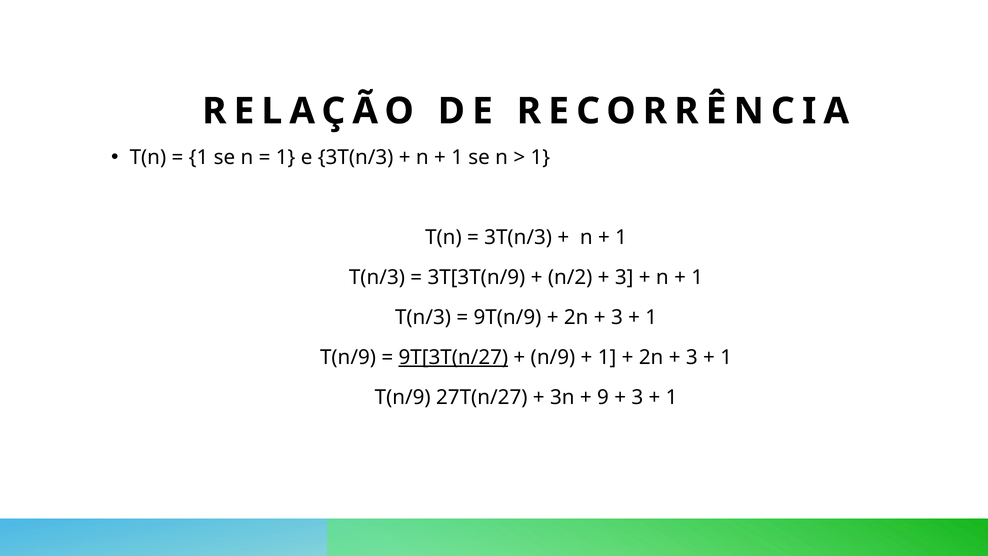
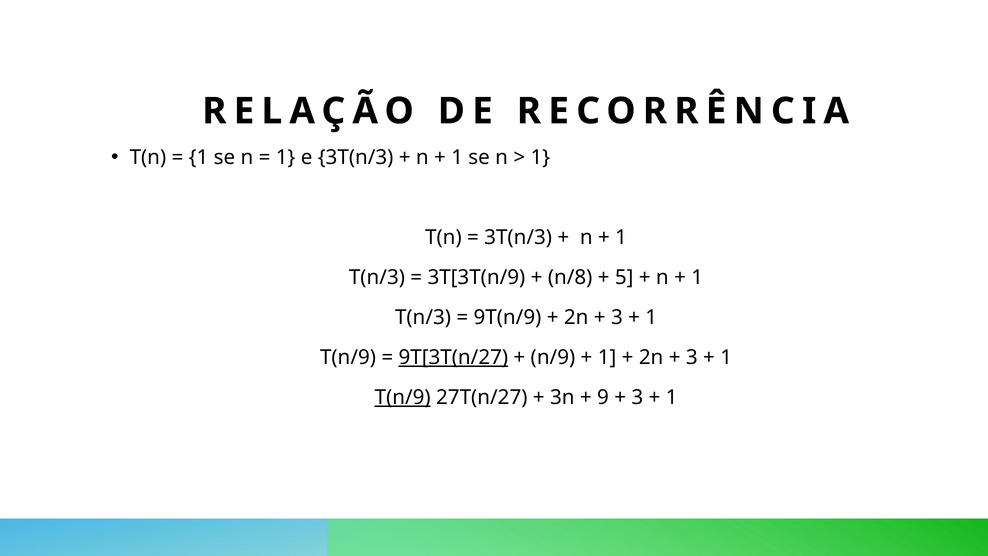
n/2: n/2 -> n/8 (570, 277)
3: 3 -> 5 (624, 277)
T(n/9 underline: none -> present (403, 397)
